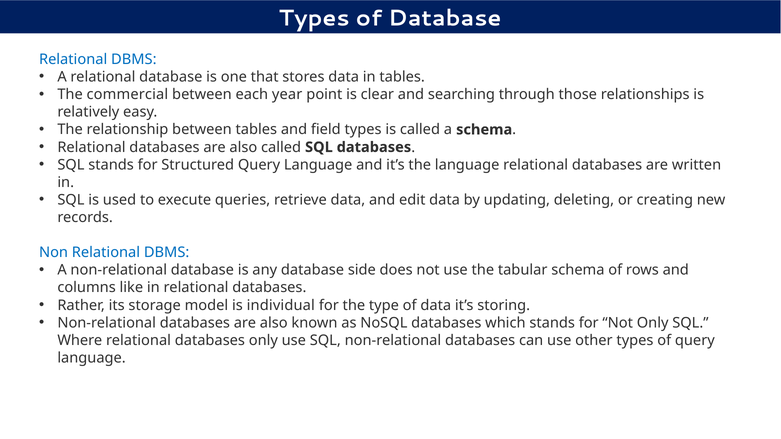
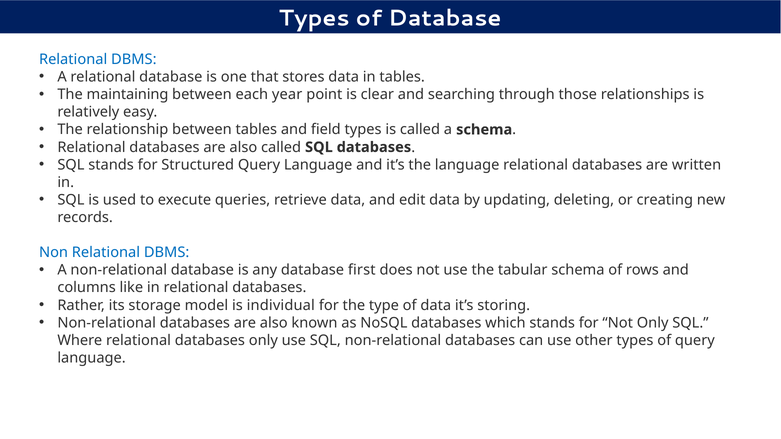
commercial: commercial -> maintaining (127, 95)
side: side -> first (362, 270)
